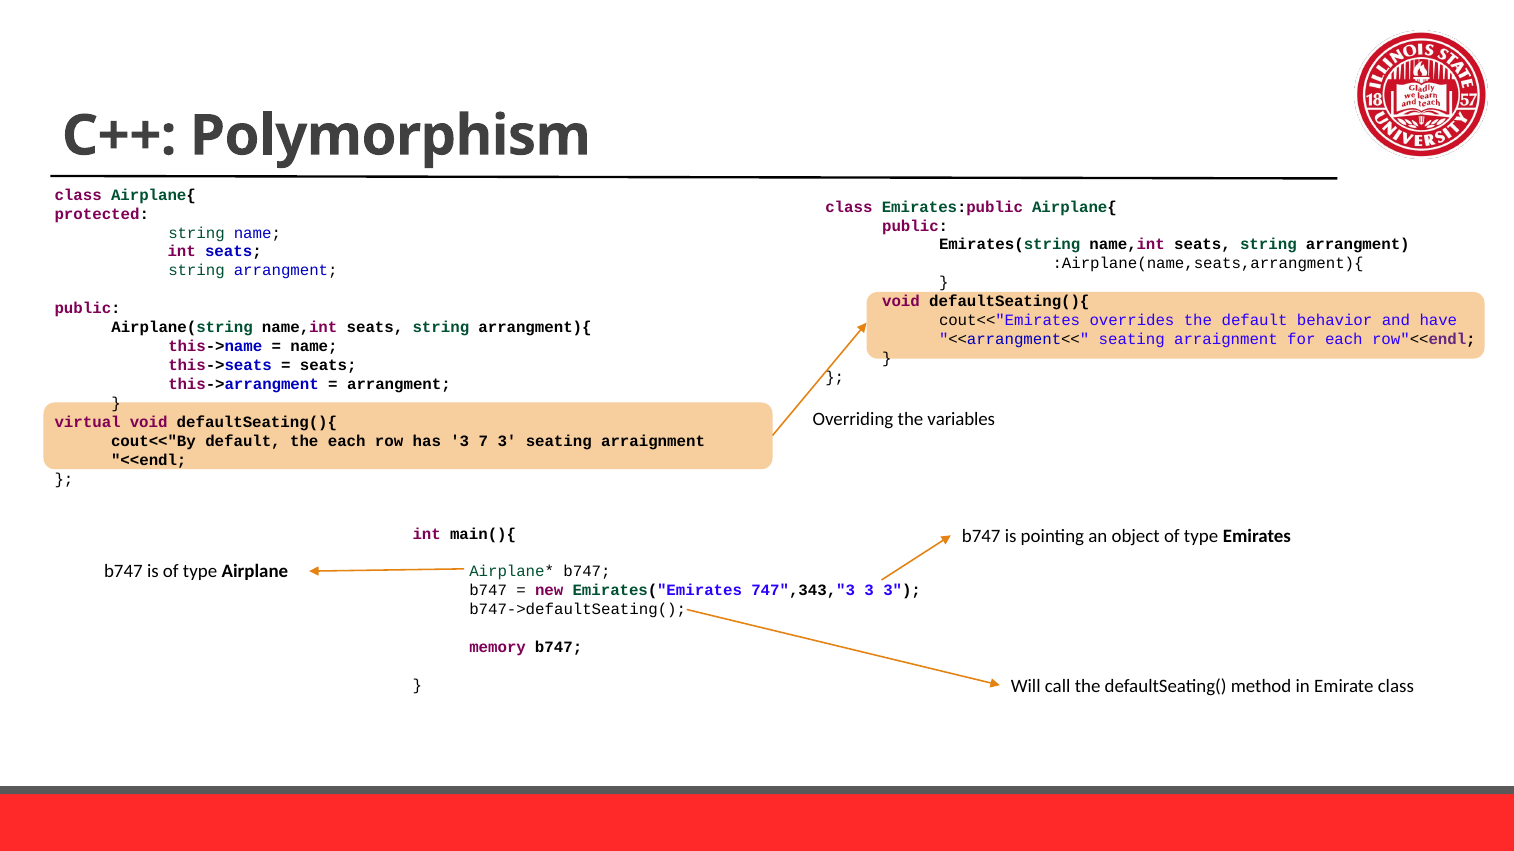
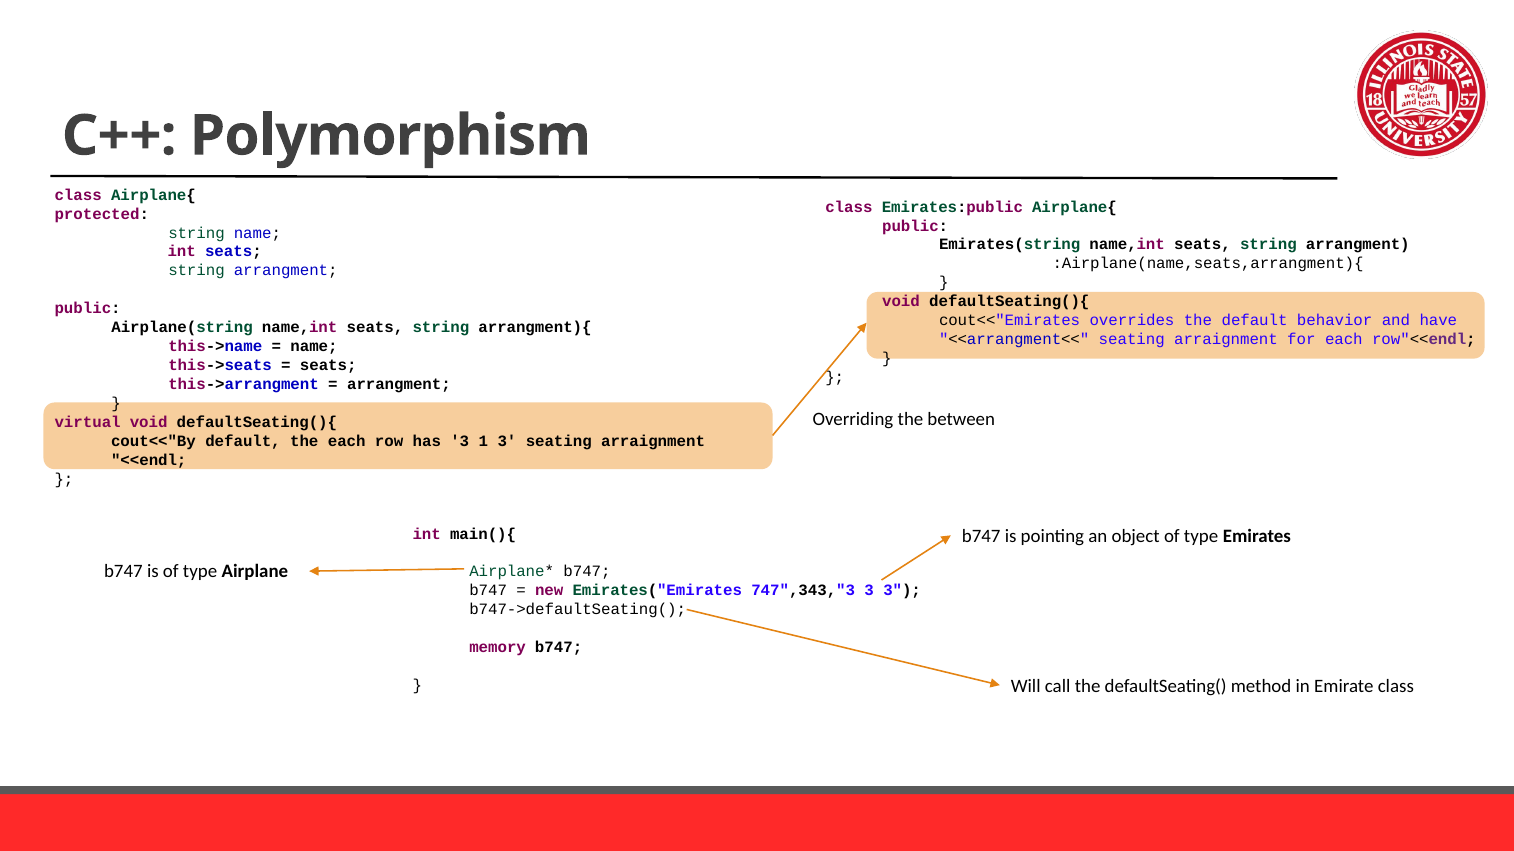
variables: variables -> between (961, 419)
7: 7 -> 1 (483, 442)
